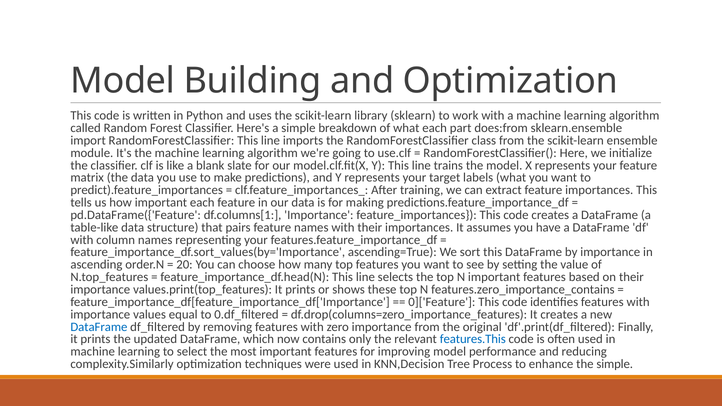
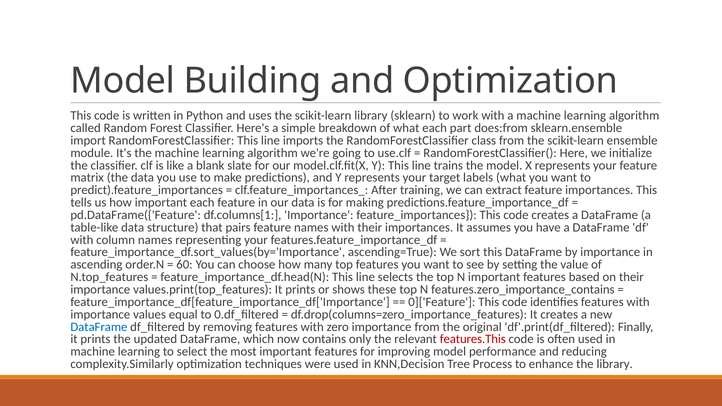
20: 20 -> 60 (184, 265)
features.This colour: blue -> red (473, 339)
the simple: simple -> library (615, 364)
